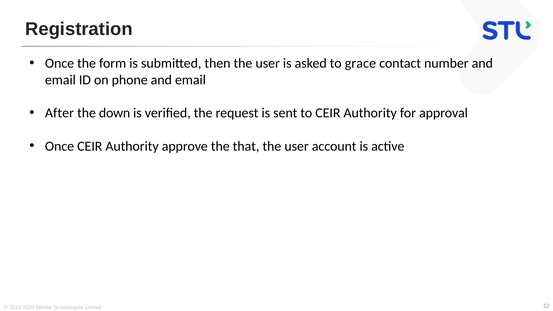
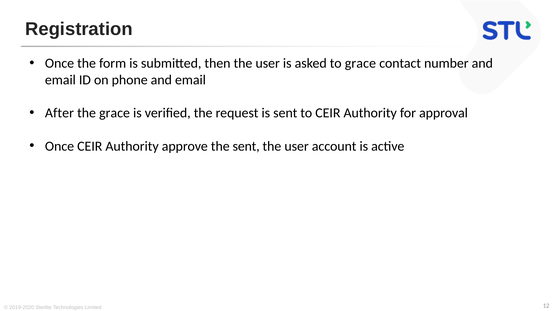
the down: down -> grace (115, 113)
the that: that -> sent (246, 146)
